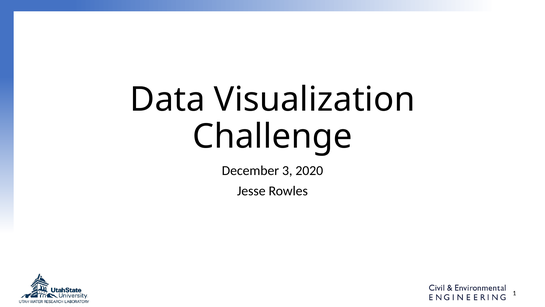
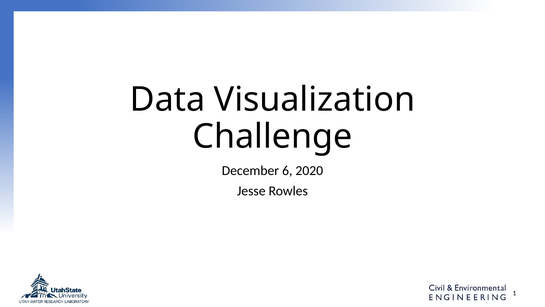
3: 3 -> 6 (287, 170)
